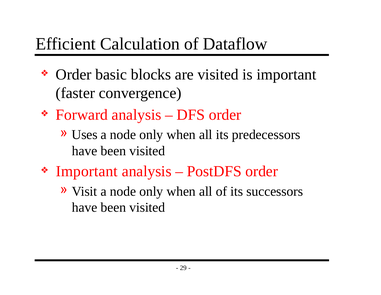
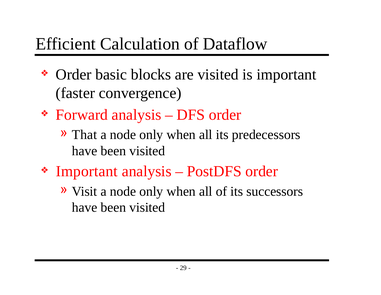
Uses: Uses -> That (84, 134)
